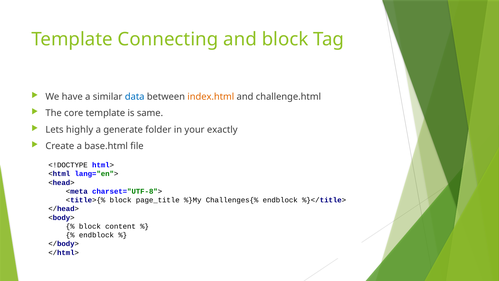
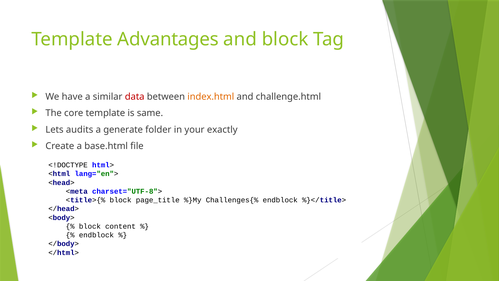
Connecting: Connecting -> Advantages (168, 39)
data colour: blue -> red (135, 97)
highly: highly -> audits (80, 129)
